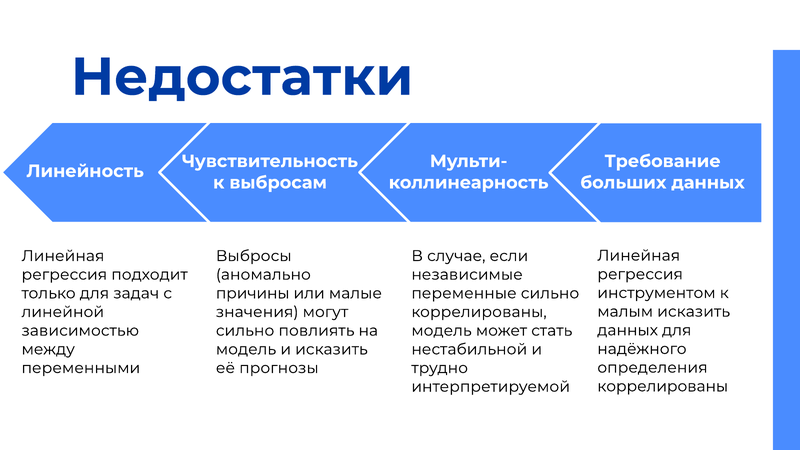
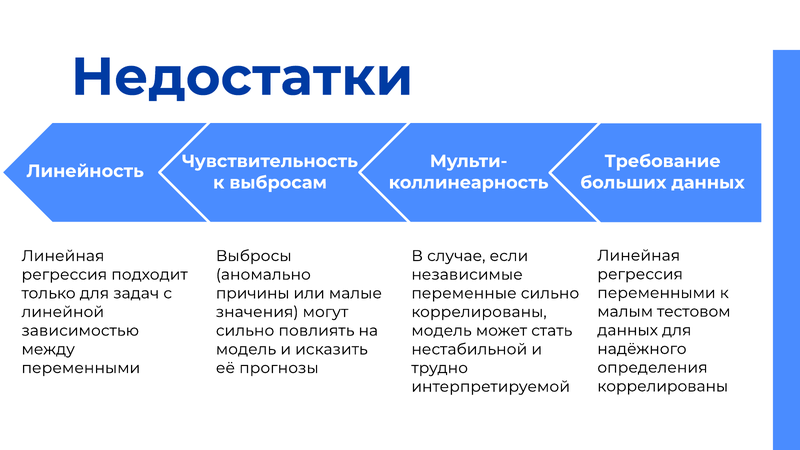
инструментом: инструментом -> переменными (656, 293)
малым исказить: исказить -> тестовом (694, 312)
